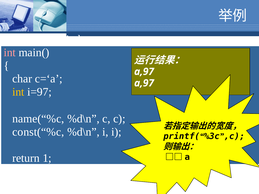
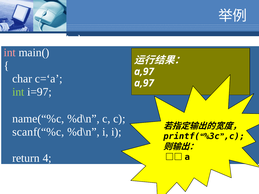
int colour: yellow -> light green (18, 92)
const(“%c: const(“%c -> scanf(“%c (38, 132)
1: 1 -> 4 (47, 158)
